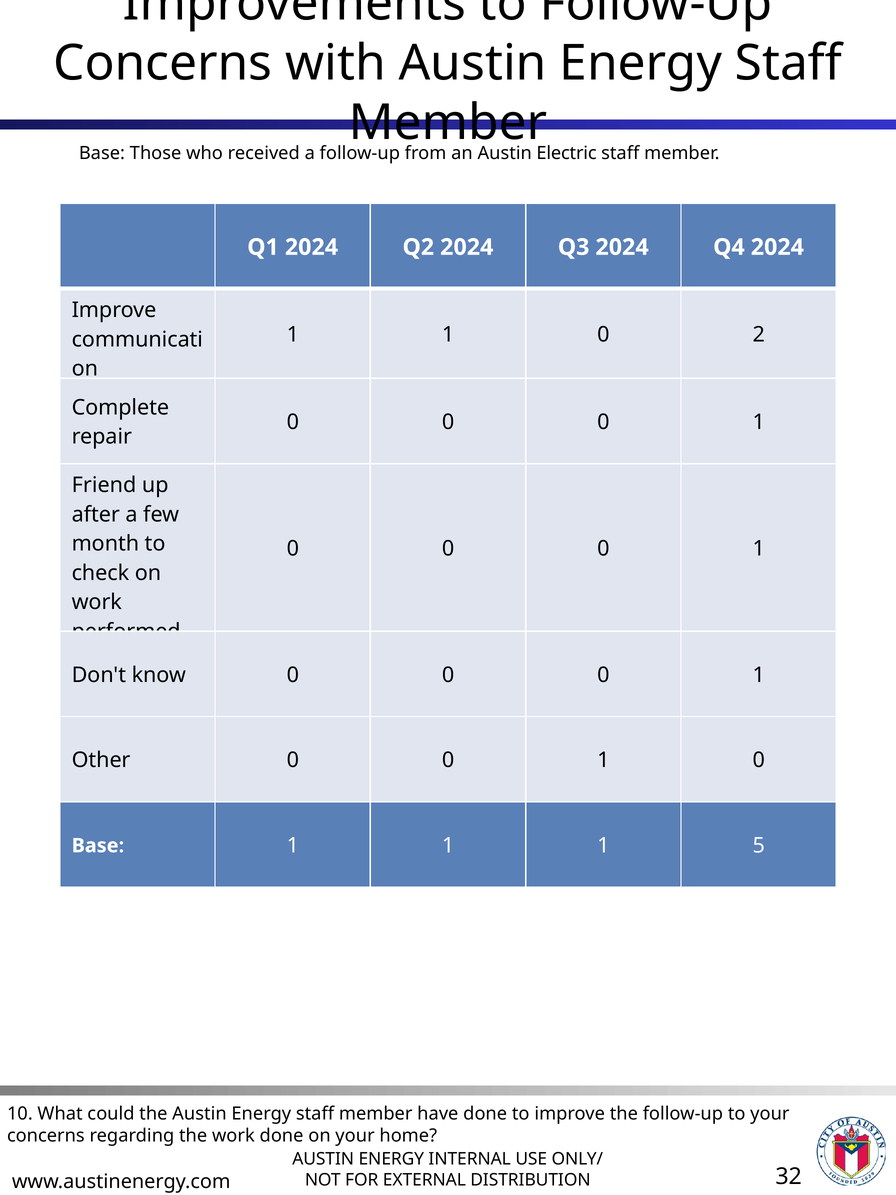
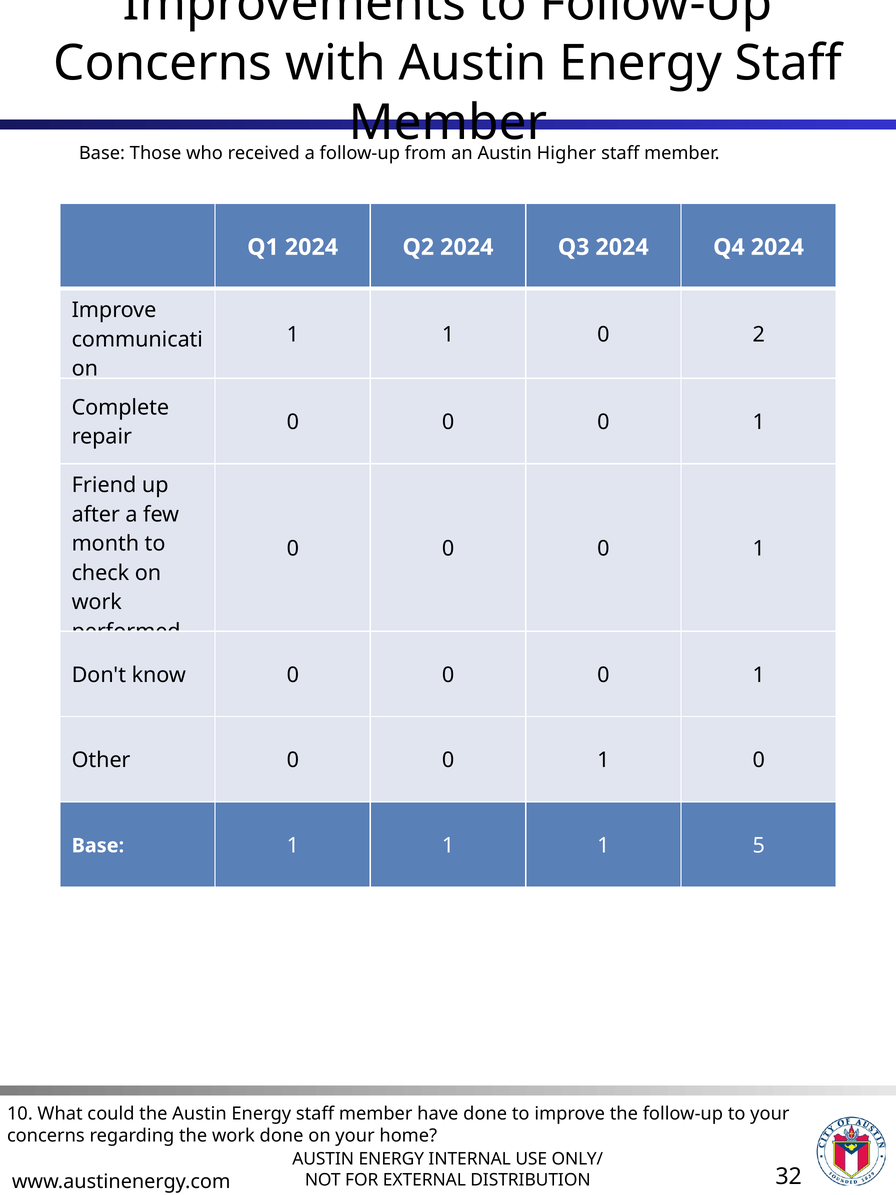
Electric: Electric -> Higher (566, 153)
